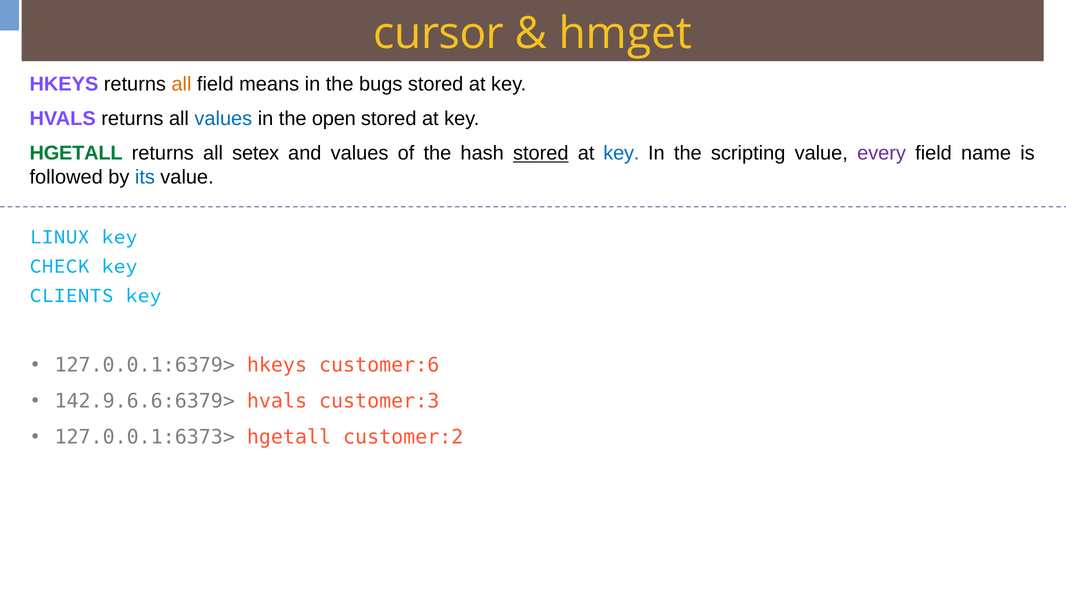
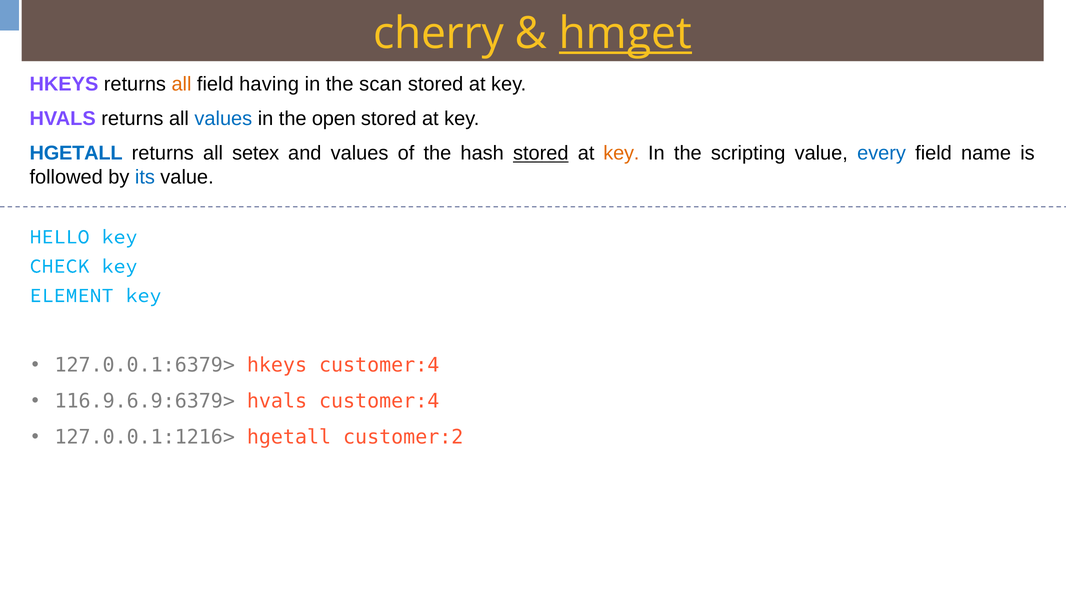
cursor: cursor -> cherry (439, 34)
hmget underline: none -> present (625, 34)
means: means -> having (269, 84)
bugs: bugs -> scan (381, 84)
HGETALL colour: green -> blue (76, 153)
key colour: blue -> orange (621, 153)
every colour: purple -> blue (882, 153)
LINUX: LINUX -> HELLO (60, 237)
CLIENTS: CLIENTS -> ELEMENT (72, 295)
hkeys customer:6: customer:6 -> customer:4 (379, 365)
142.9.6.6:6379>: 142.9.6.6:6379> -> 116.9.6.9:6379> (145, 401)
hvals customer:3: customer:3 -> customer:4 (379, 401)
127.0.0.1:6373>: 127.0.0.1:6373> -> 127.0.0.1:1216> (145, 437)
